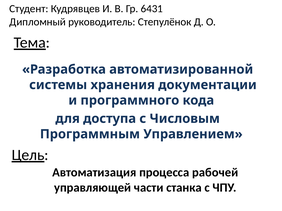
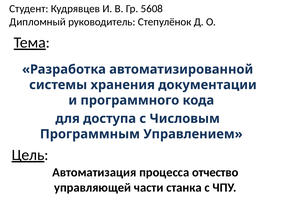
6431: 6431 -> 5608 (152, 9)
рабочей: рабочей -> отчество (215, 173)
